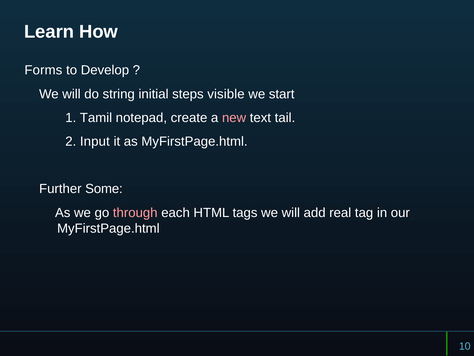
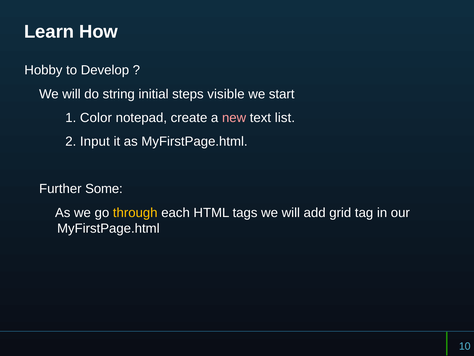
Forms: Forms -> Hobby (43, 70)
Tamil: Tamil -> Color (96, 118)
tail: tail -> list (285, 118)
through colour: pink -> yellow (135, 212)
real: real -> grid (340, 212)
